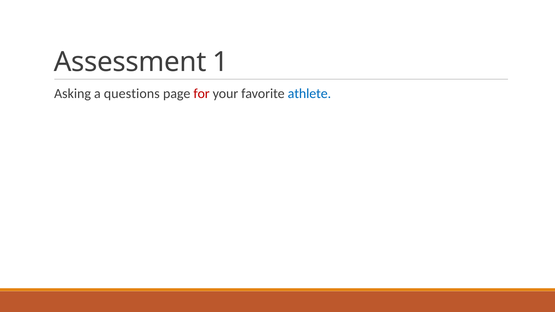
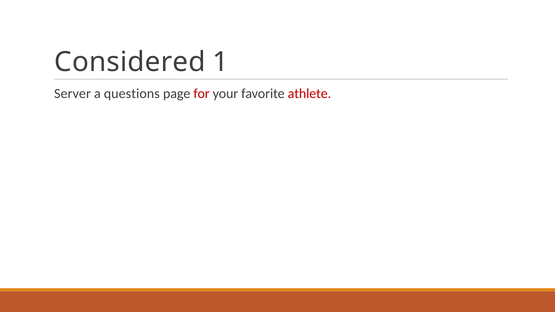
Assessment: Assessment -> Considered (130, 62)
Asking: Asking -> Server (72, 94)
athlete colour: blue -> red (309, 94)
